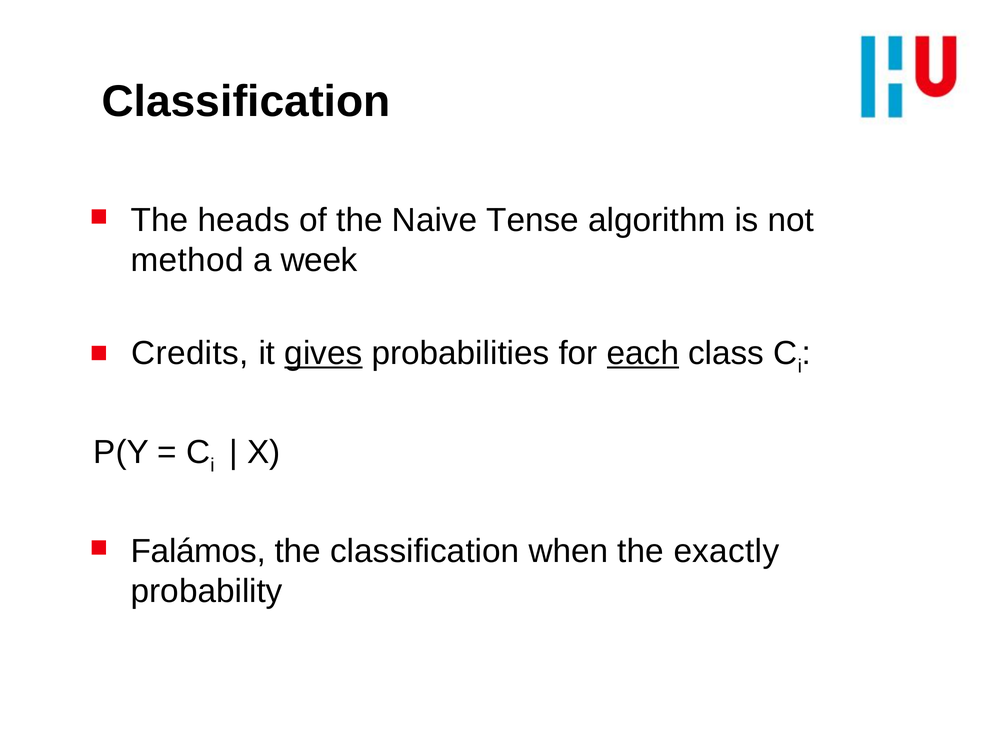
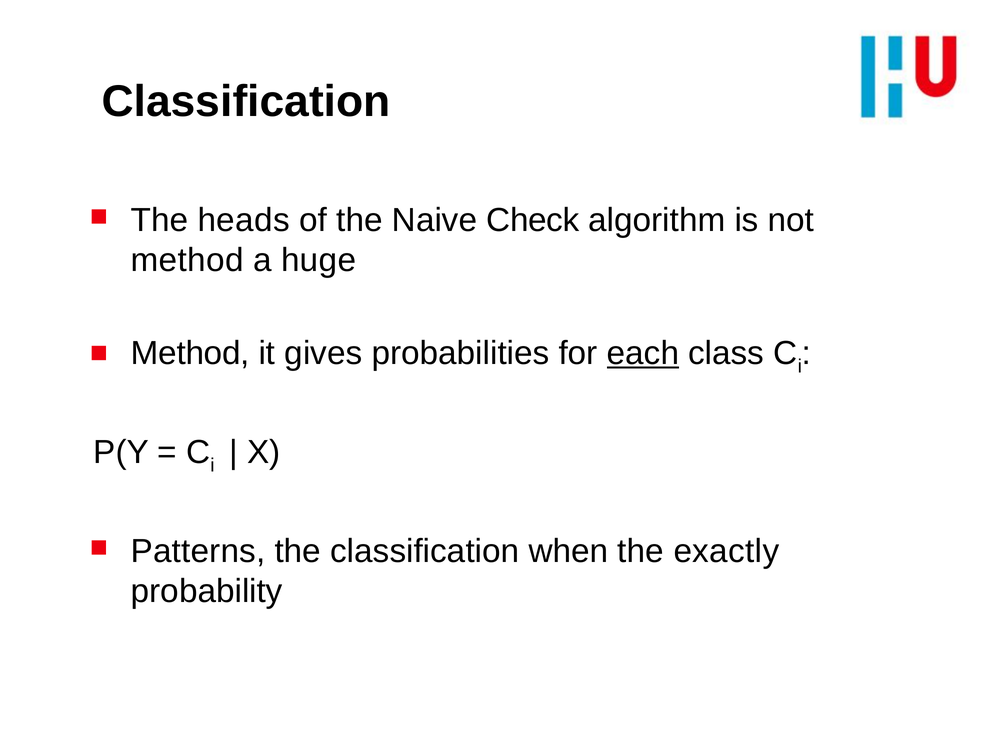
Tense: Tense -> Check (533, 220)
week: week -> huge (319, 260)
Credits: Credits -> Method (190, 353)
gives underline: present -> none (323, 353)
Falámos: Falámos -> Patterns (198, 551)
